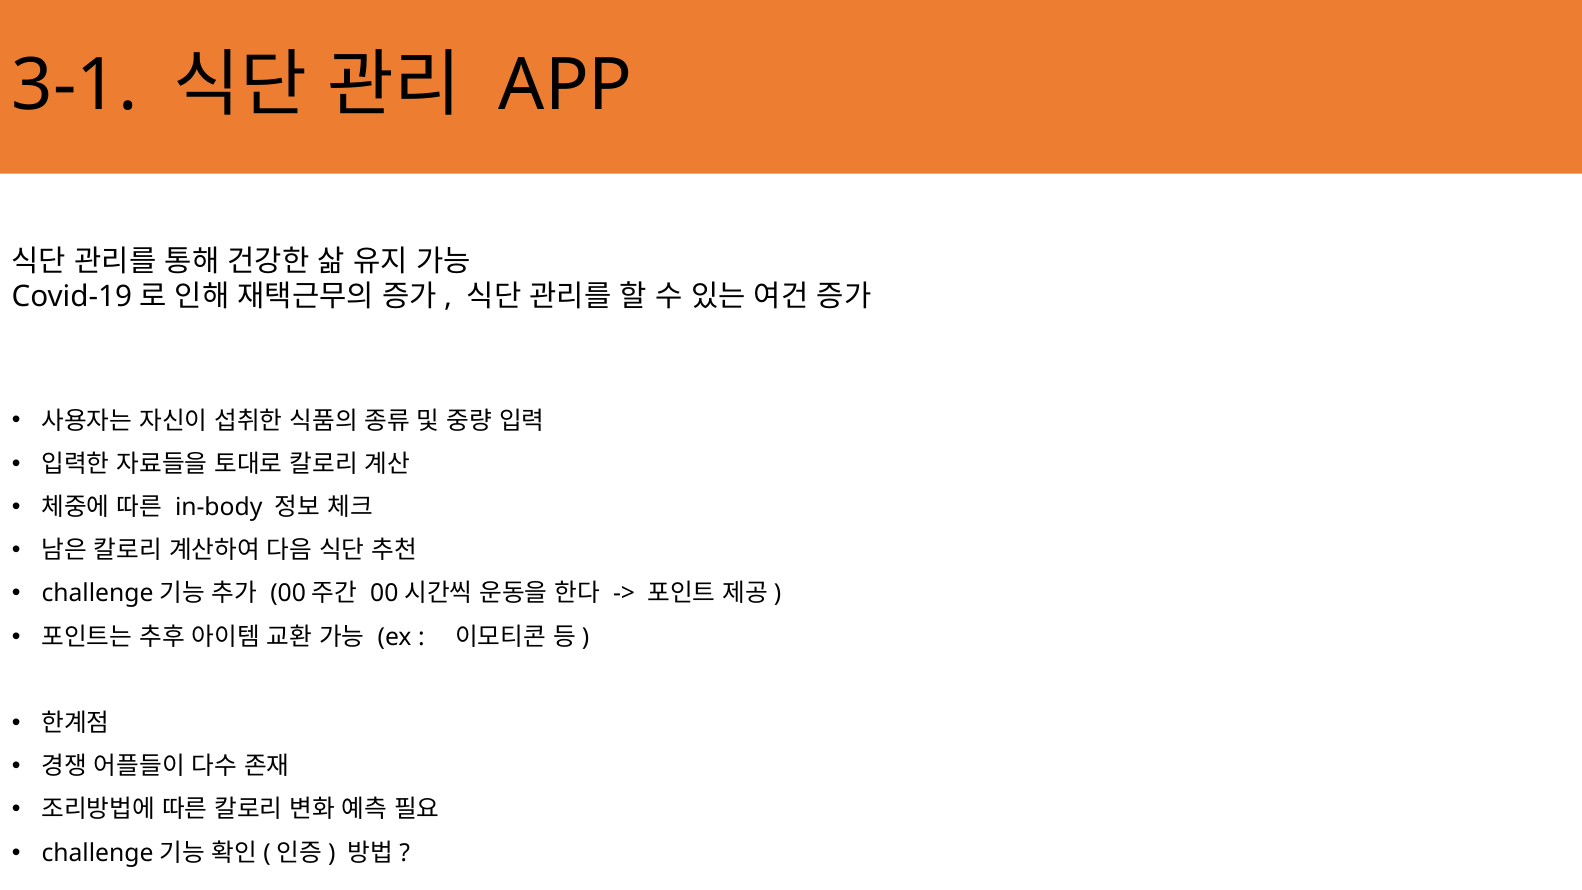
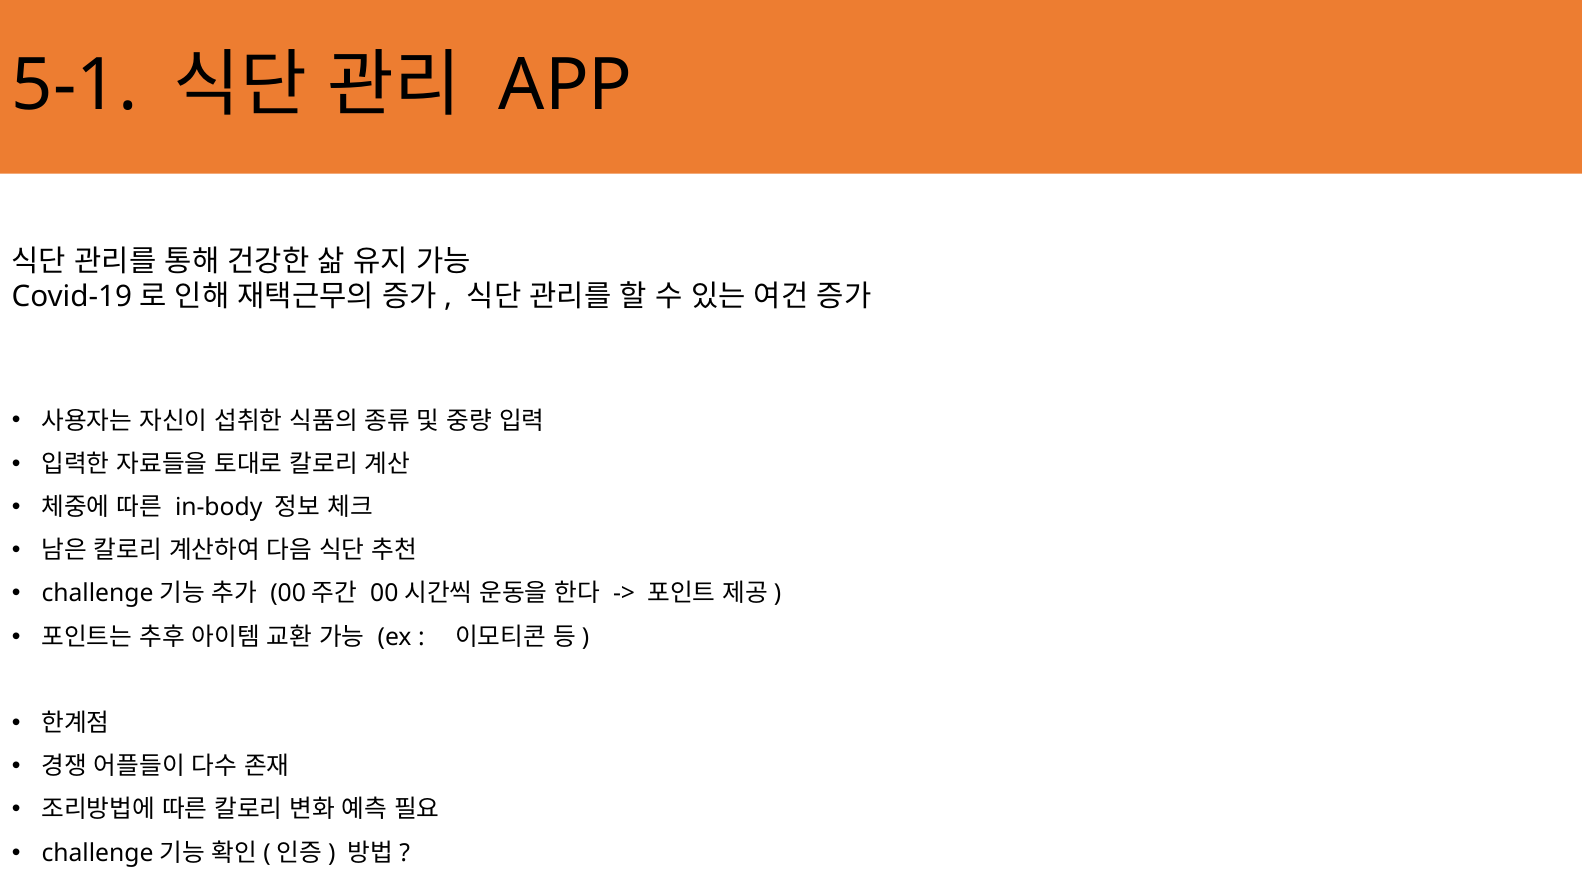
3-1: 3-1 -> 5-1 (75, 86)
